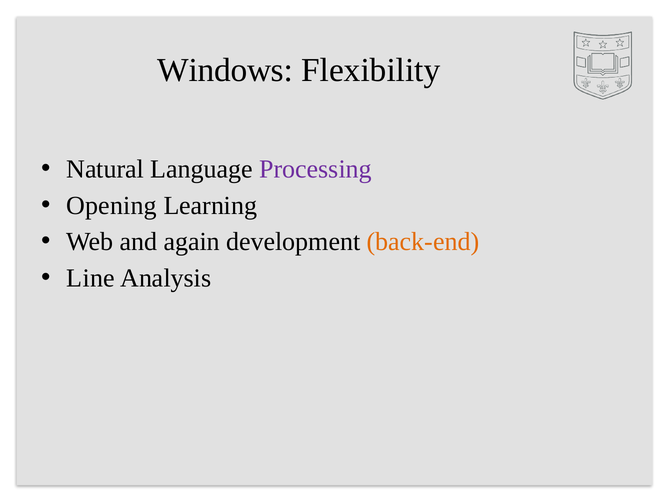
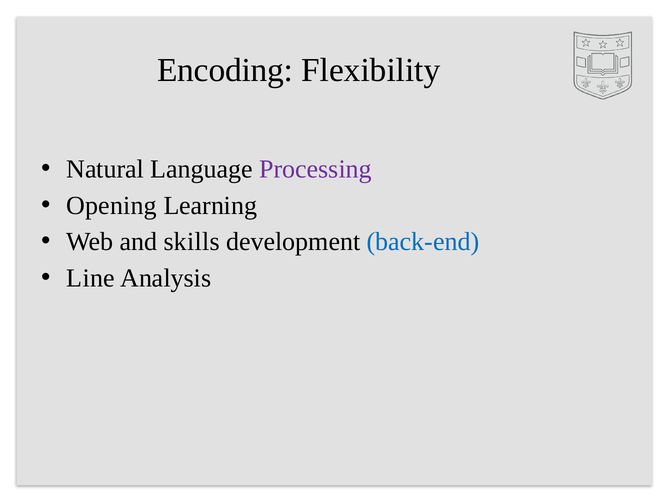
Windows: Windows -> Encoding (225, 70)
again: again -> skills (192, 242)
back-end colour: orange -> blue (423, 242)
